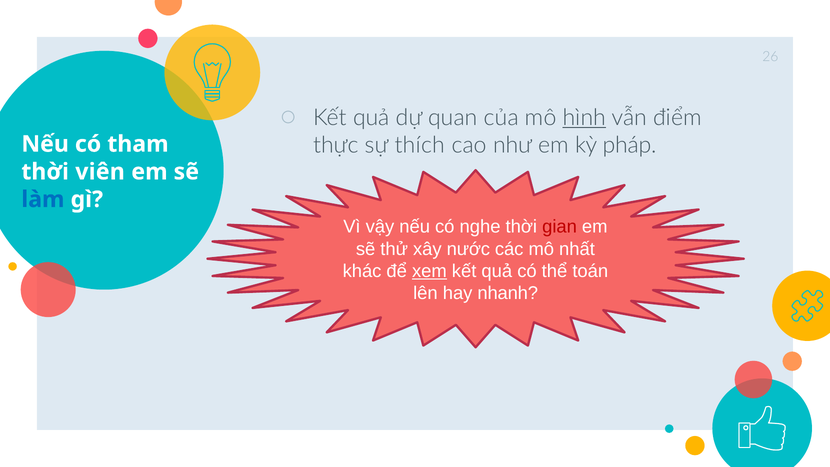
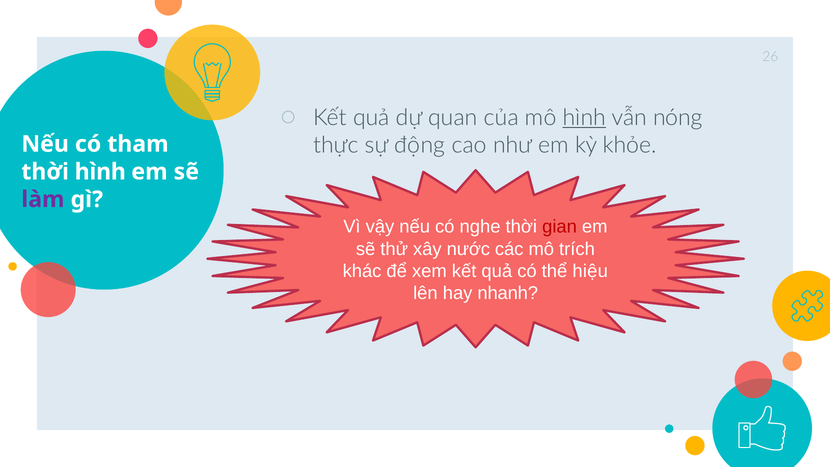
điểm: điểm -> nóng (678, 118)
thích: thích -> động (420, 145)
pháp: pháp -> khỏe (630, 145)
thời viên: viên -> hình (100, 172)
làm colour: blue -> purple (43, 199)
nhất: nhất -> trích (577, 249)
xem underline: present -> none (429, 271)
toán: toán -> hiệu (590, 271)
